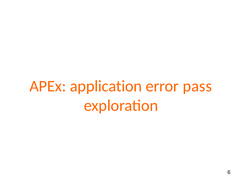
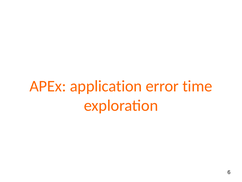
pass: pass -> time (197, 86)
